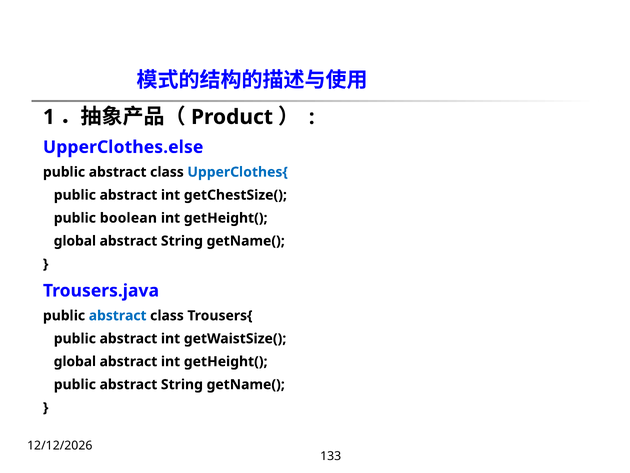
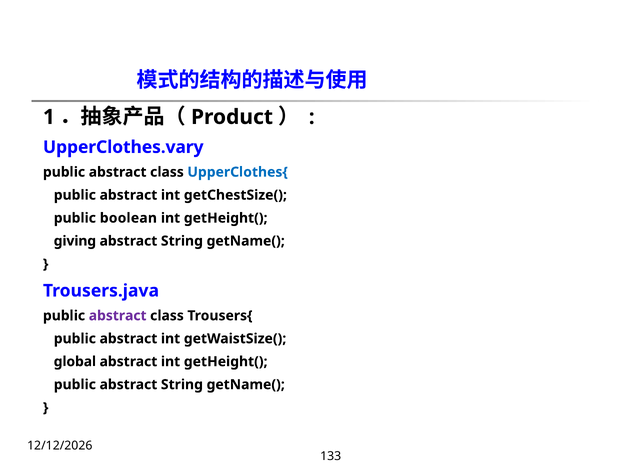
UpperClothes.else: UpperClothes.else -> UpperClothes.vary (123, 147)
global: global -> giving (75, 241)
abstract colour: blue -> purple (118, 315)
